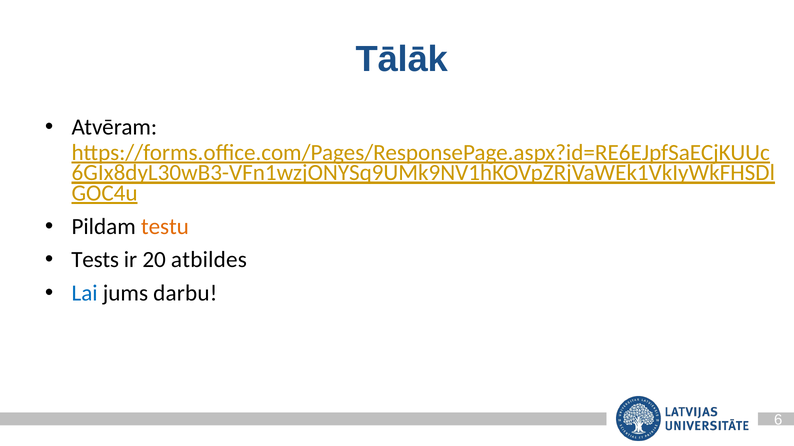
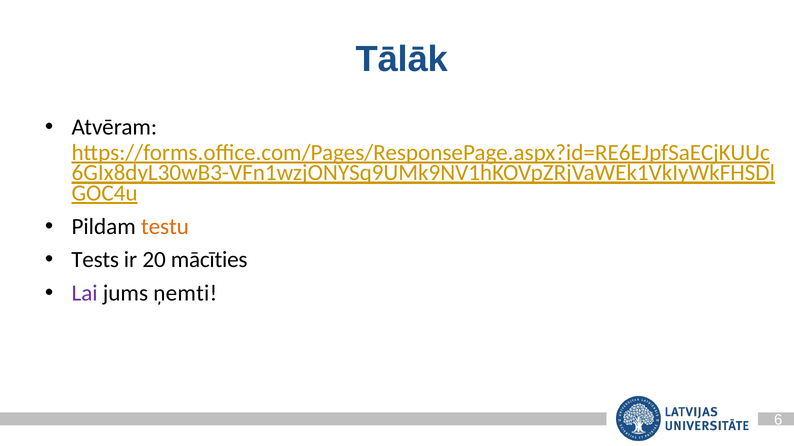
atbildes: atbildes -> mācīties (209, 260)
Lai colour: blue -> purple (85, 293)
darbu: darbu -> ņemti (185, 293)
